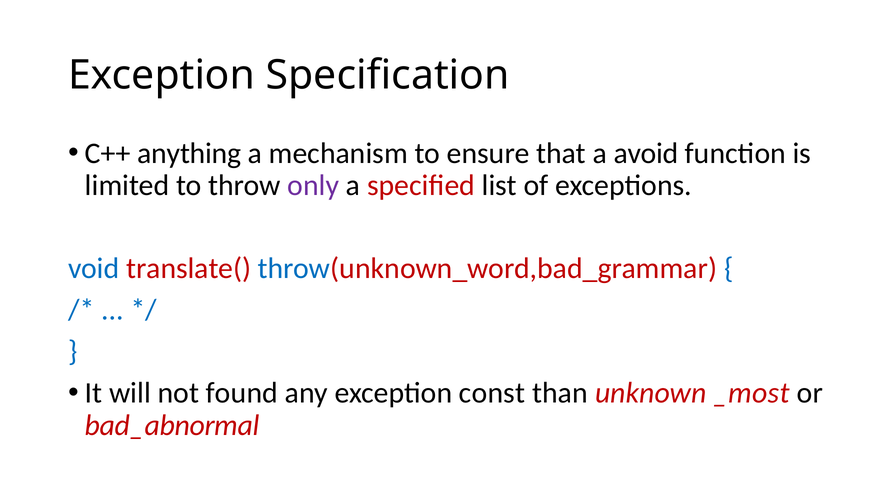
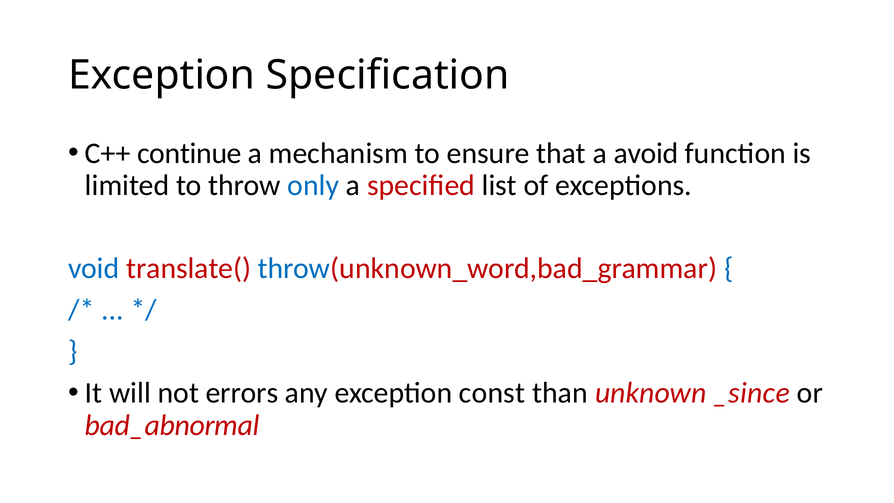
anything: anything -> continue (189, 153)
only colour: purple -> blue (313, 185)
found: found -> errors (242, 393)
_most: _most -> _since (751, 393)
